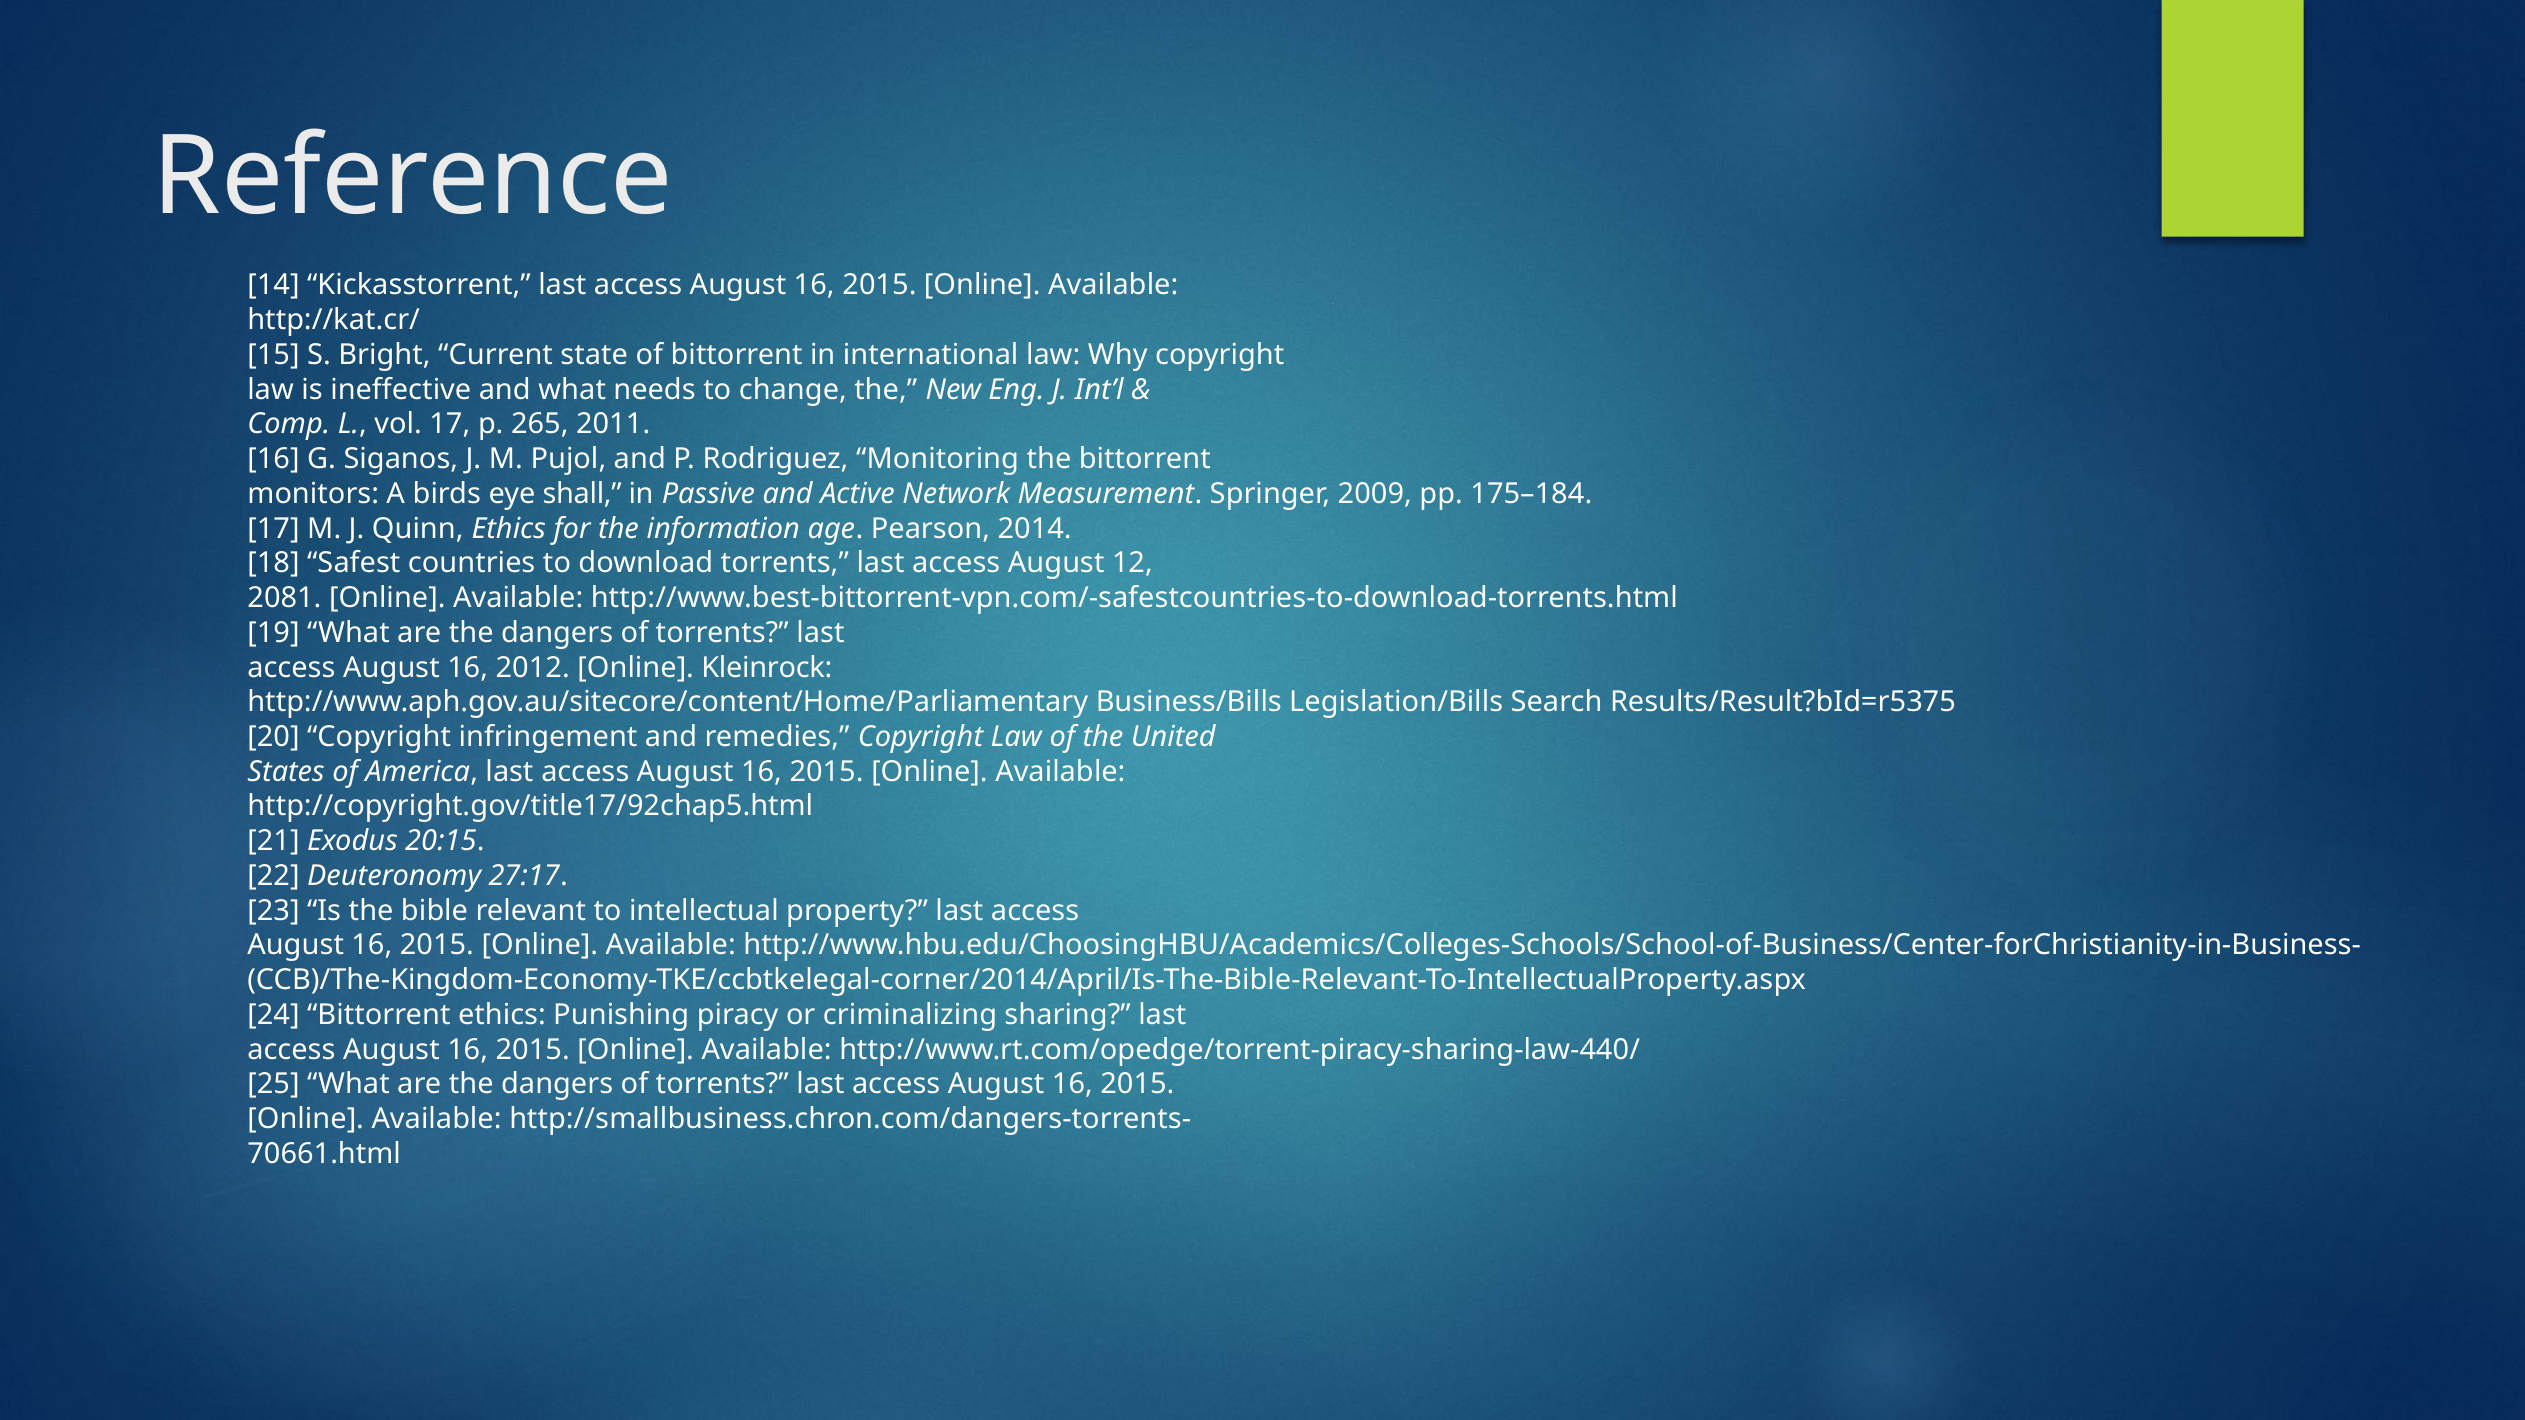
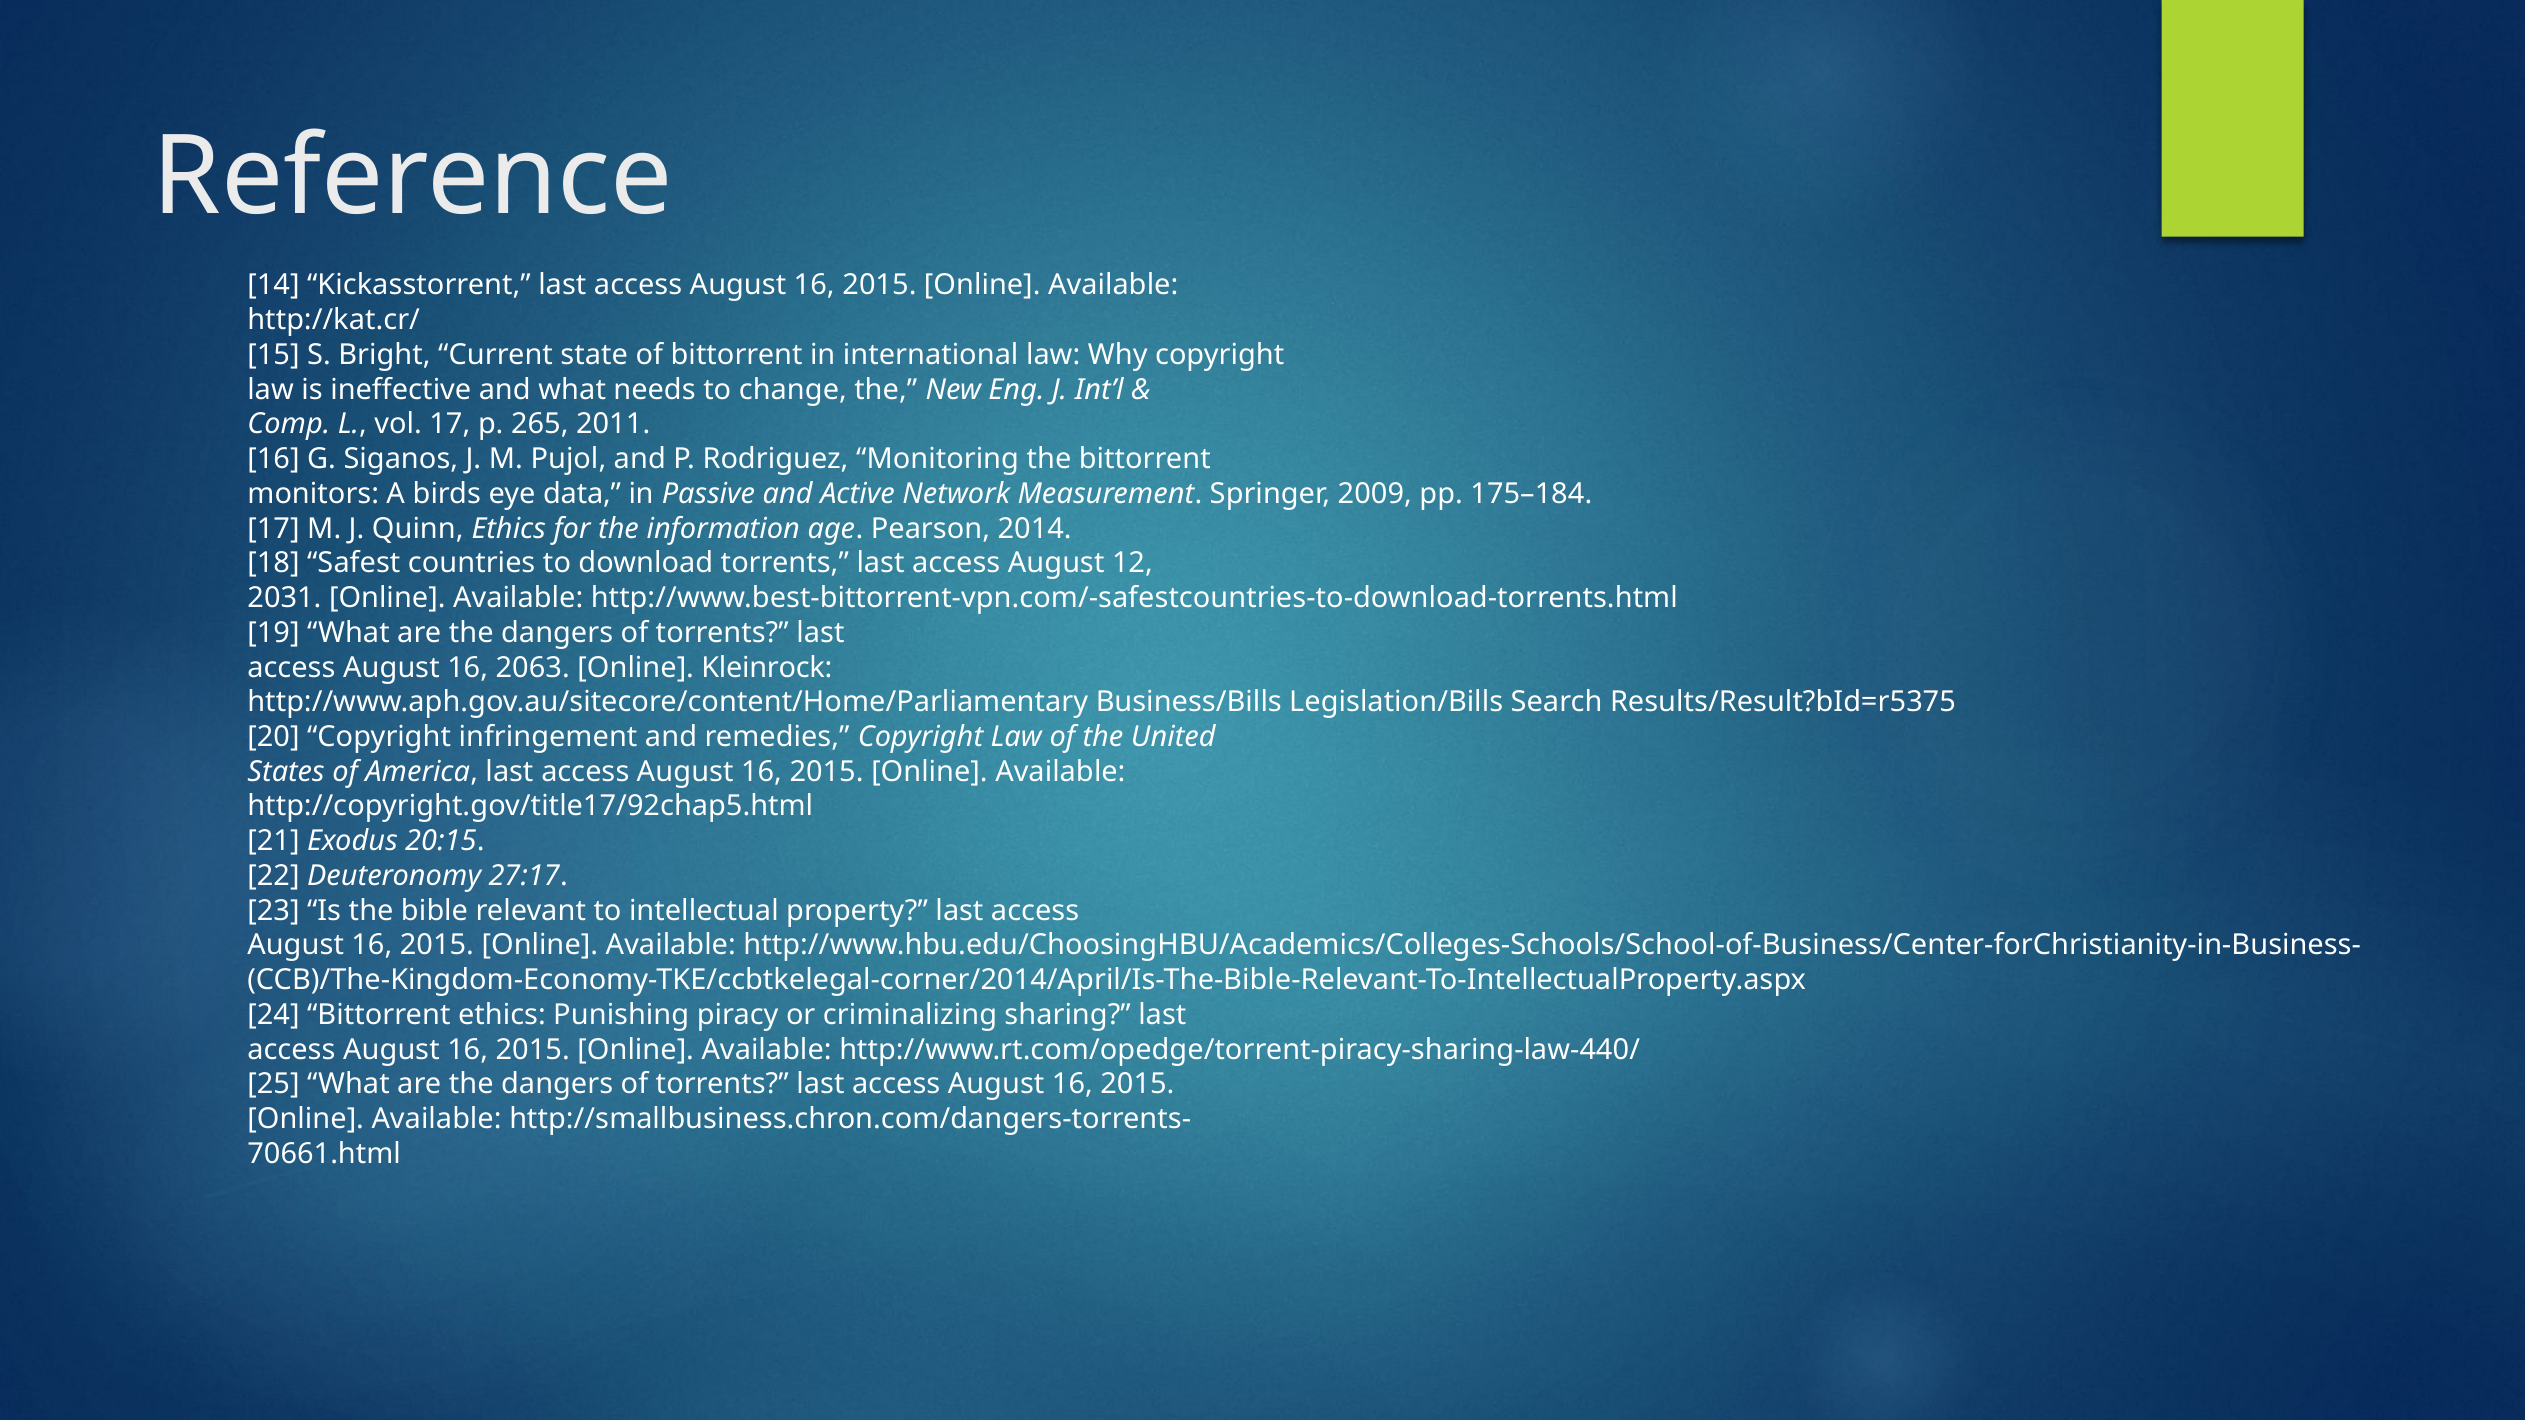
shall: shall -> data (582, 494)
2081: 2081 -> 2031 (284, 598)
2012: 2012 -> 2063 (533, 668)
